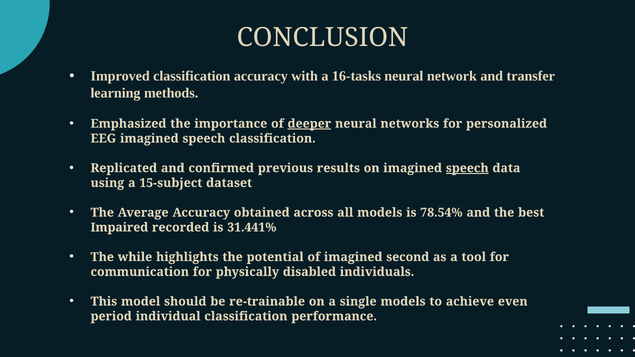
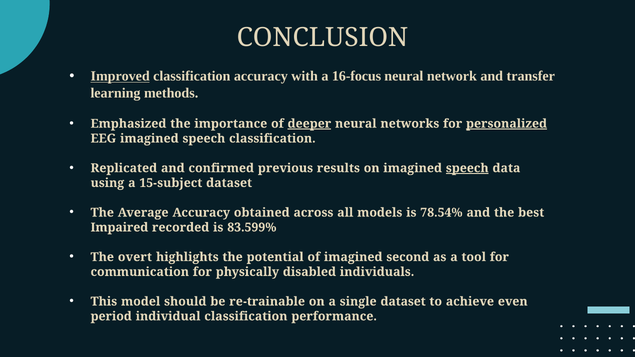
Improved underline: none -> present (120, 76)
16-tasks: 16-tasks -> 16-focus (357, 76)
personalized underline: none -> present (507, 124)
31.441%: 31.441% -> 83.599% (252, 227)
while: while -> overt (135, 257)
single models: models -> dataset (403, 302)
